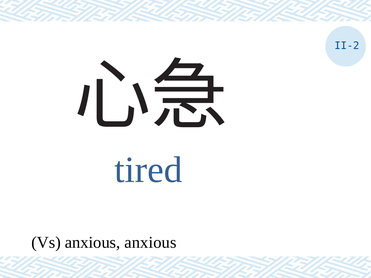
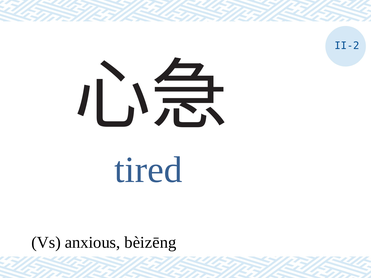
anxious anxious: anxious -> bèizēng (150, 243)
